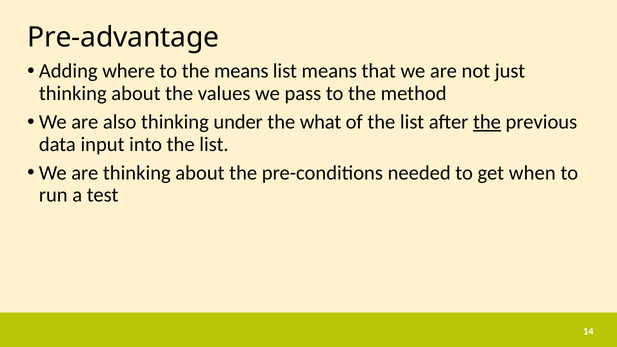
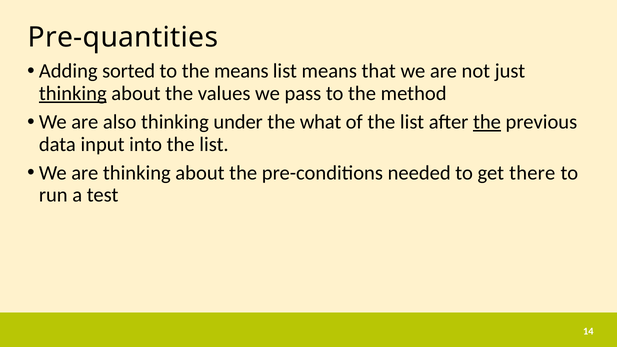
Pre-advantage: Pre-advantage -> Pre-quantities (123, 37)
where: where -> sorted (129, 71)
thinking underline: none -> present (73, 93)
when: when -> there (532, 173)
